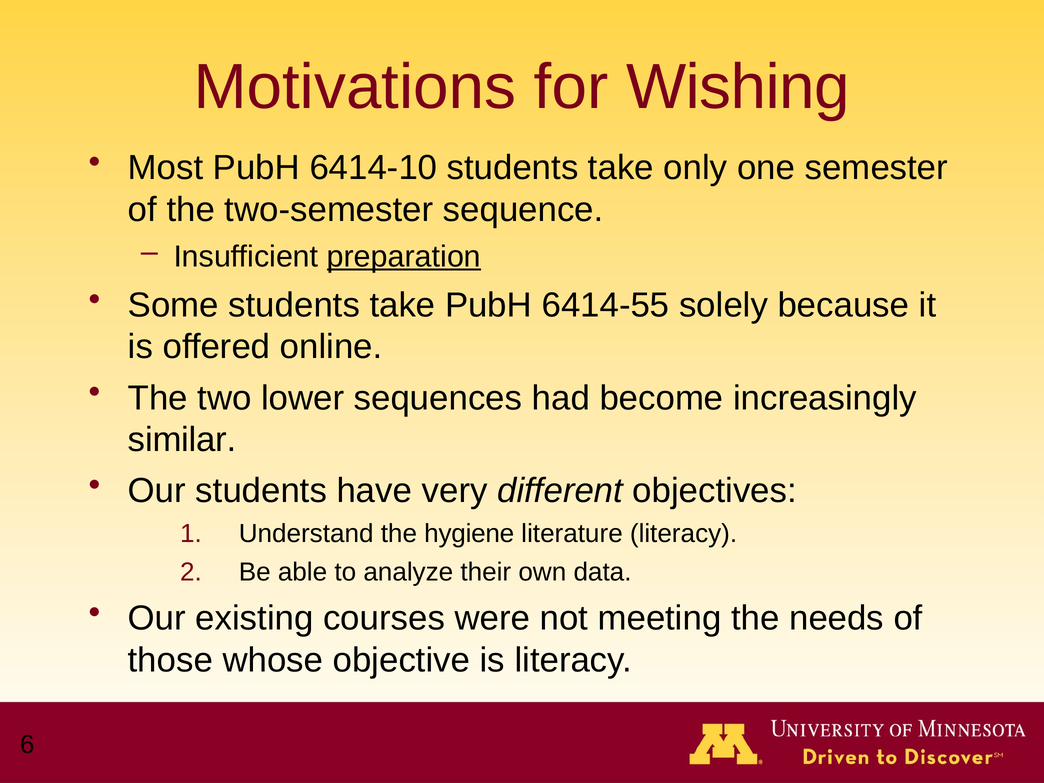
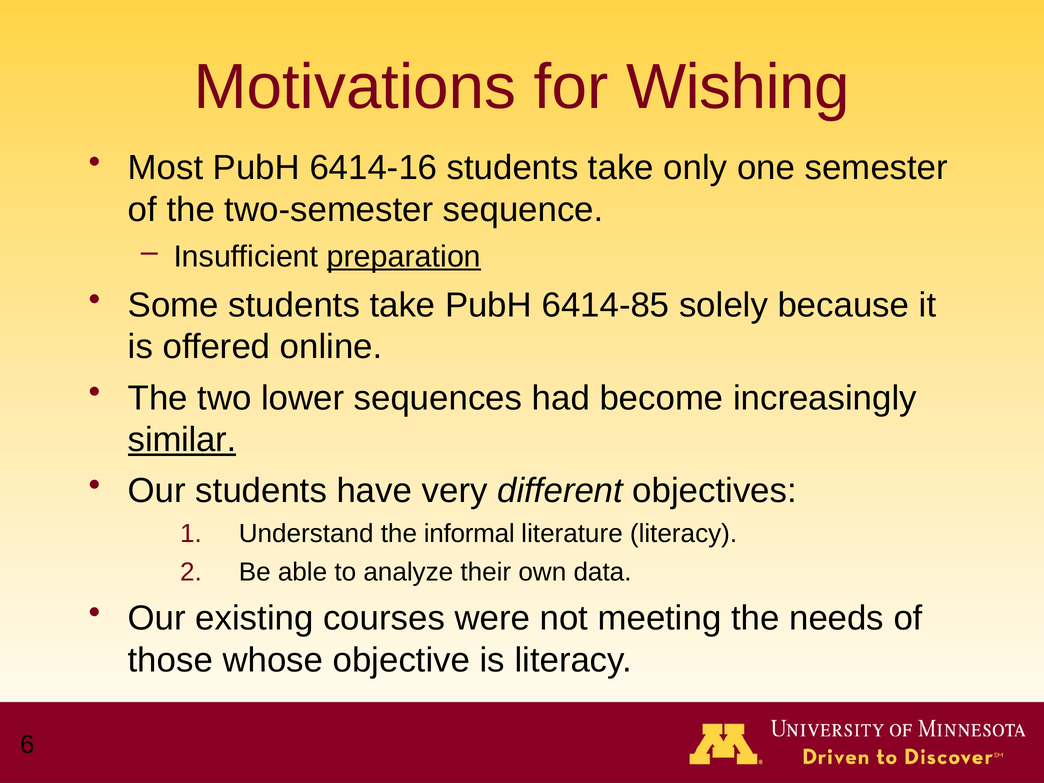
6414-10: 6414-10 -> 6414-16 (373, 168)
6414-55: 6414-55 -> 6414-85 (606, 305)
similar underline: none -> present (182, 440)
hygiene: hygiene -> informal (469, 534)
